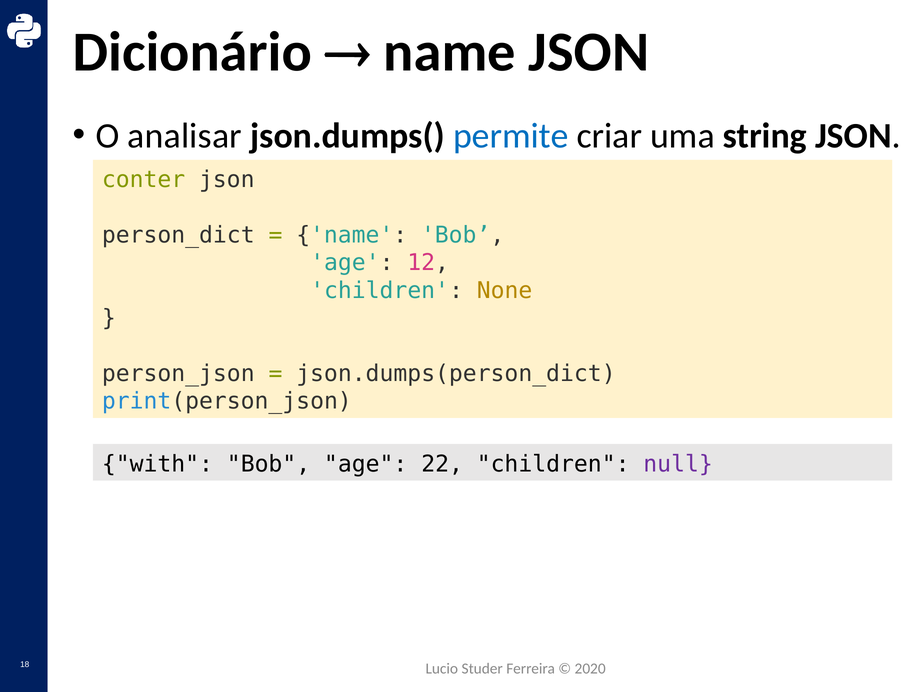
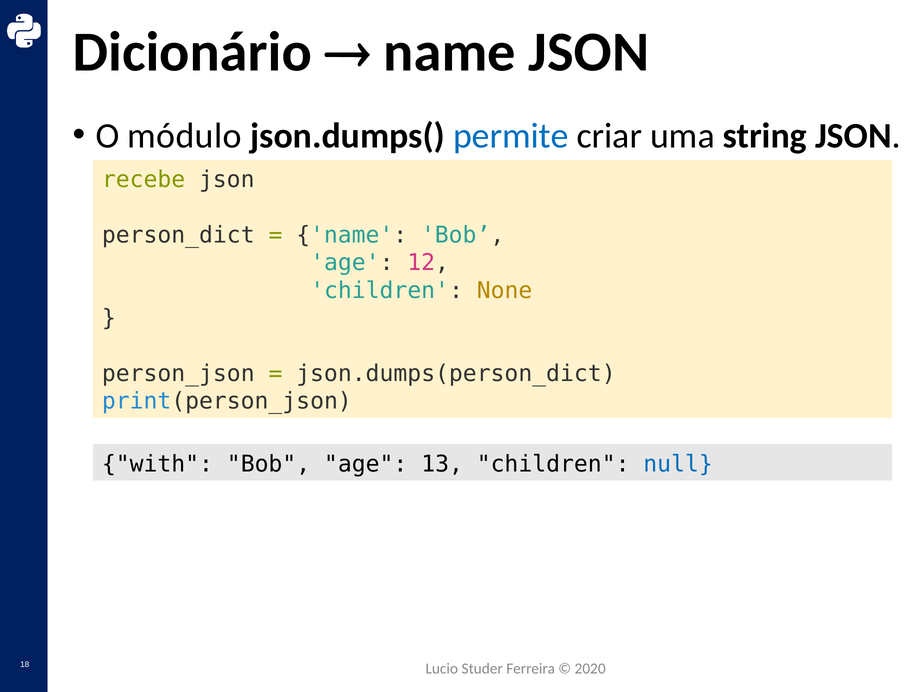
analisar: analisar -> módulo (185, 136)
conter: conter -> recebe (144, 180)
22: 22 -> 13 (442, 464)
null colour: purple -> blue (678, 464)
